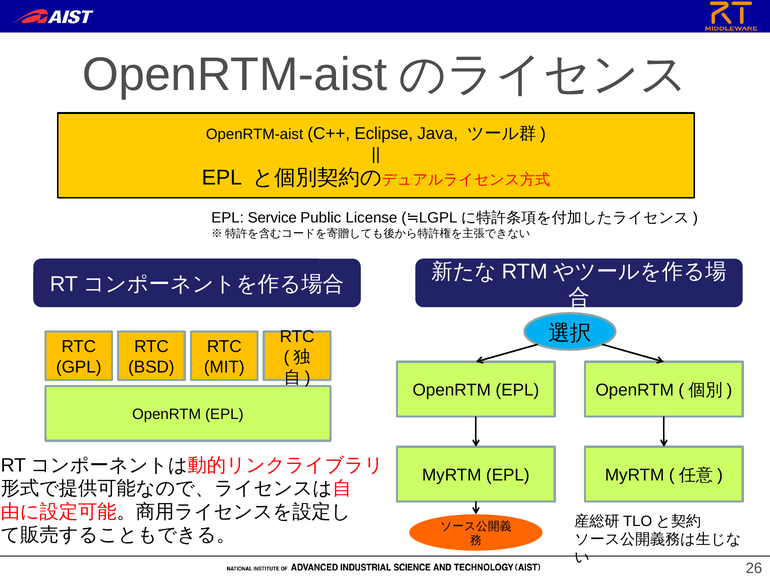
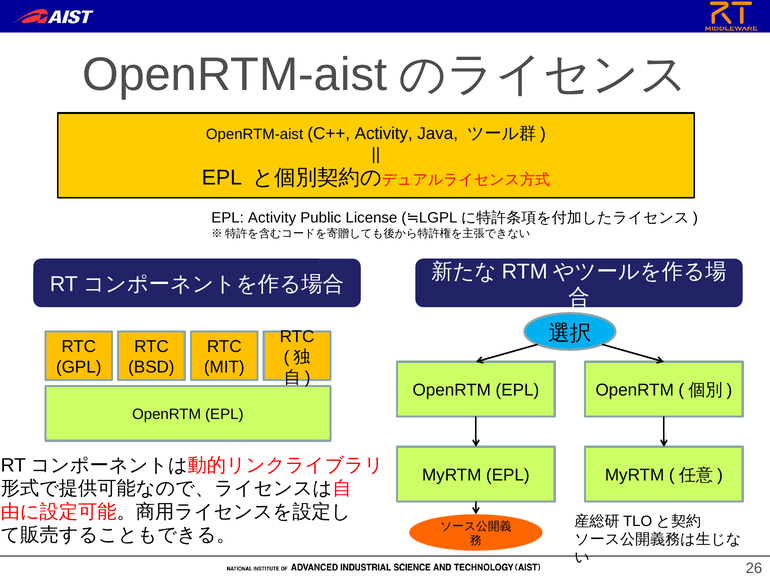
C++ Eclipse: Eclipse -> Activity (384, 133)
EPL Service: Service -> Activity (272, 218)
